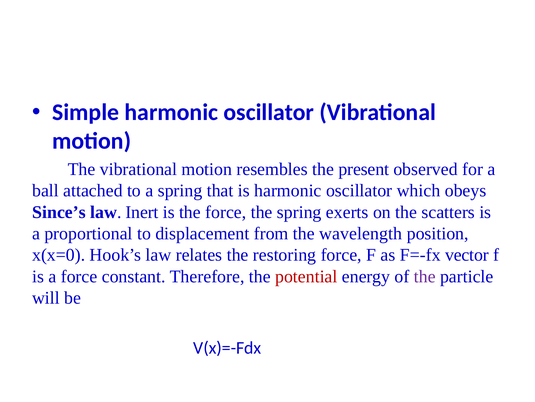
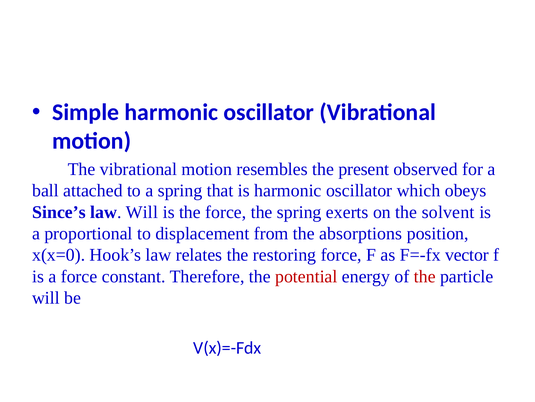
law Inert: Inert -> Will (142, 212)
scatters: scatters -> solvent (448, 212)
wavelength: wavelength -> absorptions (361, 233)
the colour: purple -> red (425, 276)
